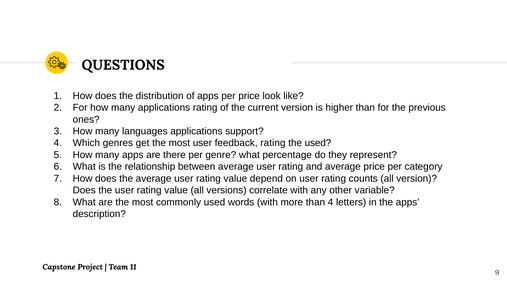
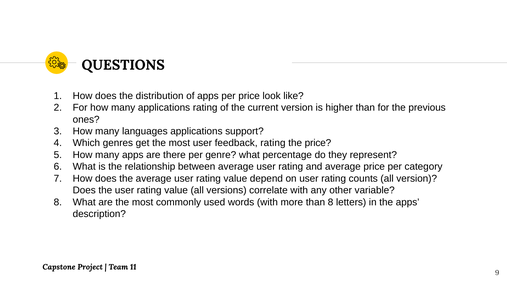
the used: used -> price (318, 143)
than 4: 4 -> 8 (331, 202)
